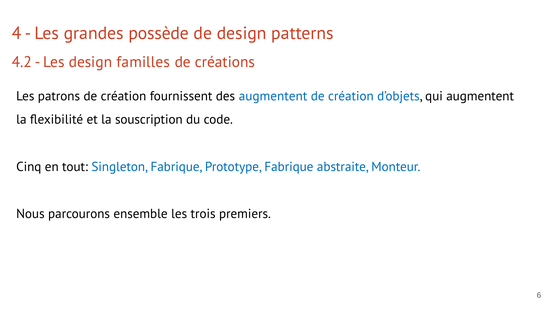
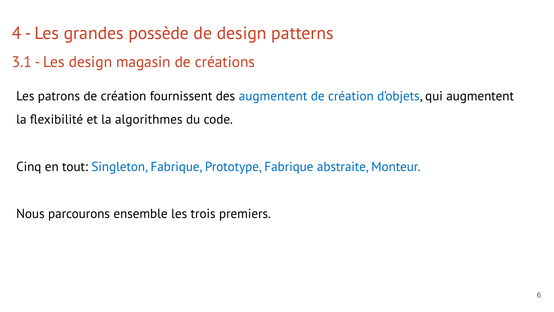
4.2: 4.2 -> 3.1 (22, 62)
familles: familles -> magasin (143, 62)
souscription: souscription -> algorithmes (149, 120)
